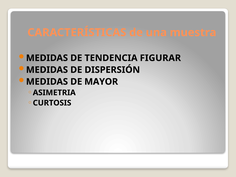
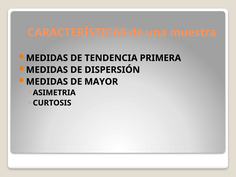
FIGURAR: FIGURAR -> PRIMERA (160, 58)
